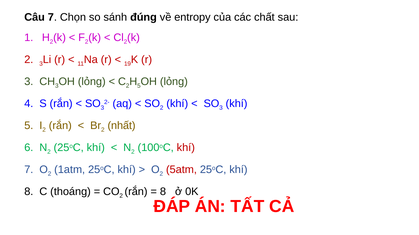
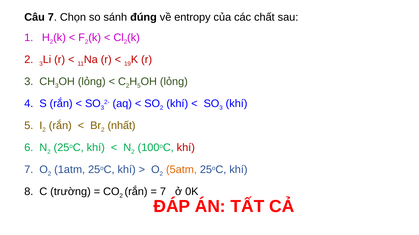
5atm colour: red -> orange (181, 170)
thoáng: thoáng -> trường (71, 192)
8: 8 -> 7 (163, 192)
